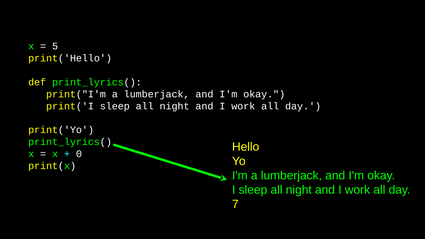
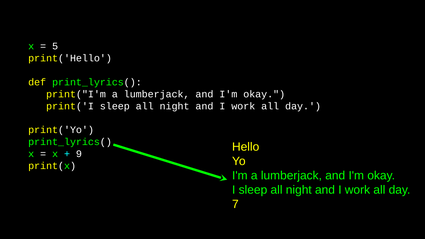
0: 0 -> 9 (79, 154)
